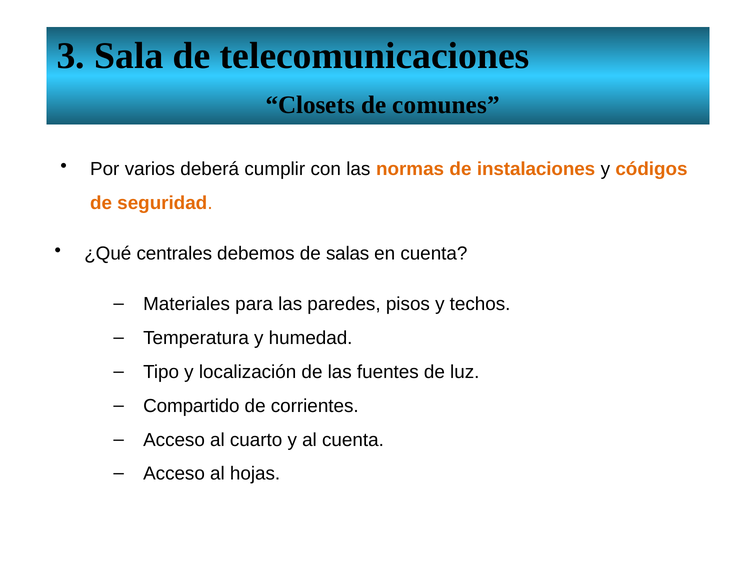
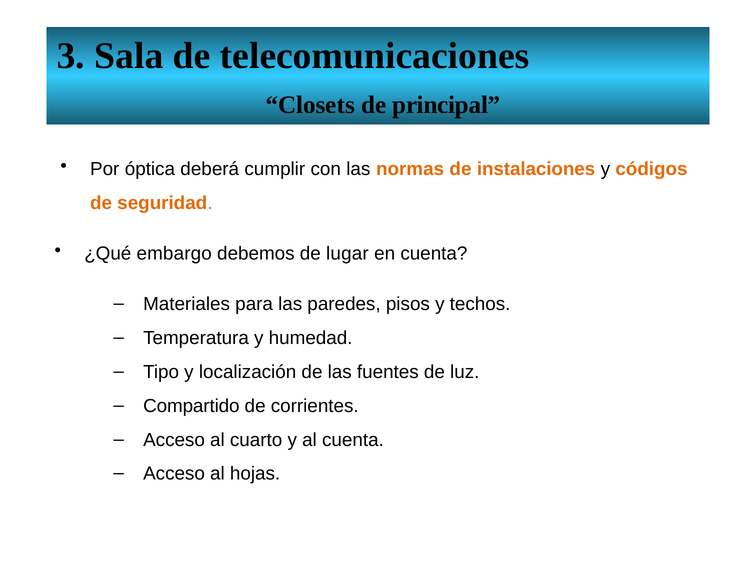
comunes: comunes -> principal (446, 105)
varios: varios -> óptica (150, 169)
centrales: centrales -> embargo (174, 254)
salas: salas -> lugar (347, 254)
